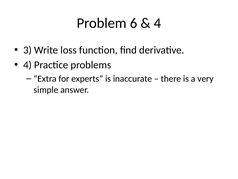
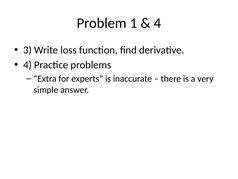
6: 6 -> 1 (134, 23)
